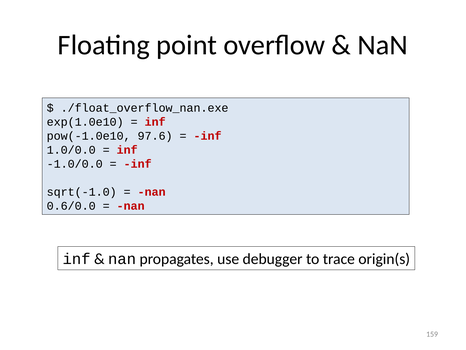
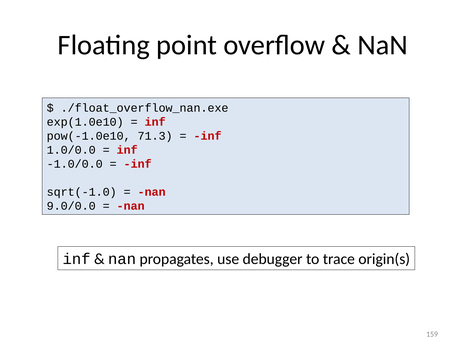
97.6: 97.6 -> 71.3 (155, 136)
0.6/0.0: 0.6/0.0 -> 9.0/0.0 (71, 206)
